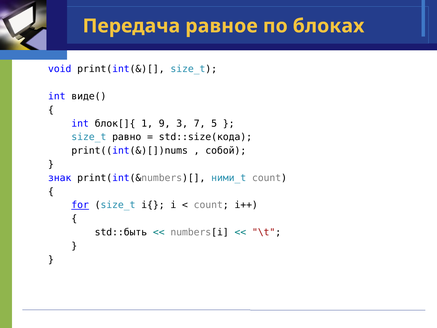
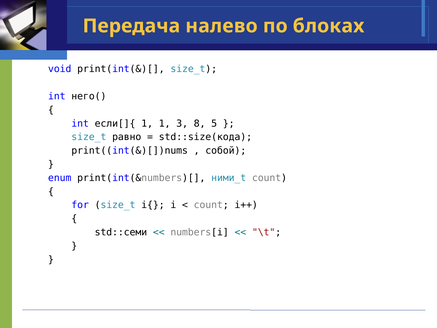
равное: равное -> налево (221, 26)
виде(: виде( -> него( (89, 96)
блок[]{: блок[]{ -> если[]{ (115, 123)
1 9: 9 -> 1 (165, 123)
7: 7 -> 8 (200, 123)
знак: знак -> enum (60, 178)
for underline: present -> none (80, 205)
std::быть: std::быть -> std::семи (121, 232)
